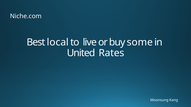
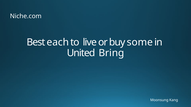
local: local -> each (58, 42)
Rates: Rates -> Bring (111, 53)
